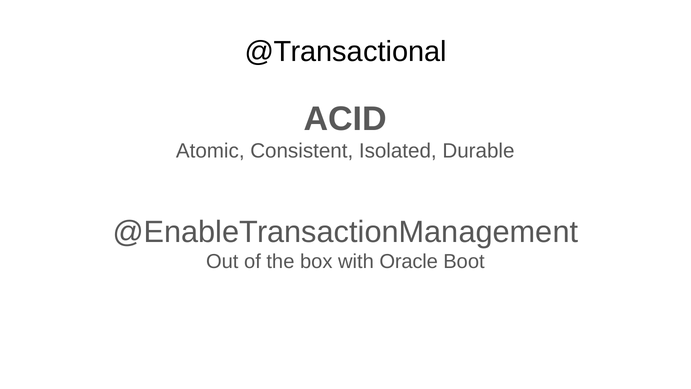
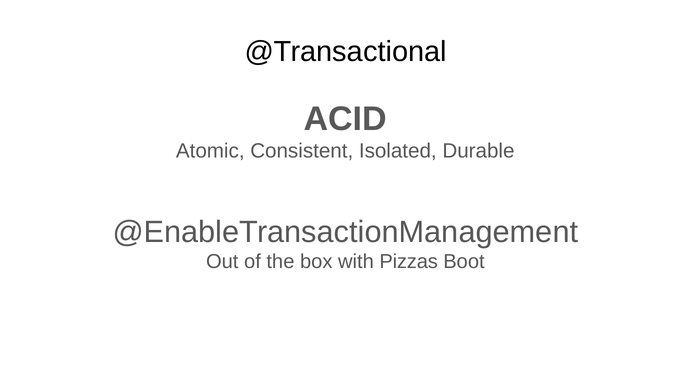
Oracle: Oracle -> Pizzas (409, 262)
